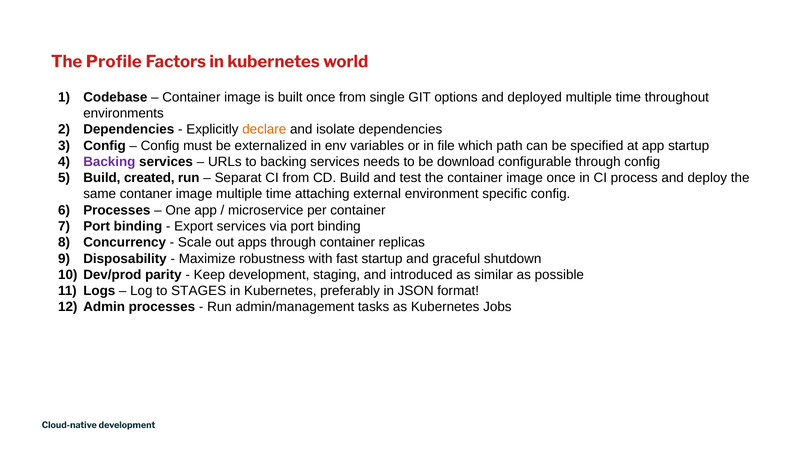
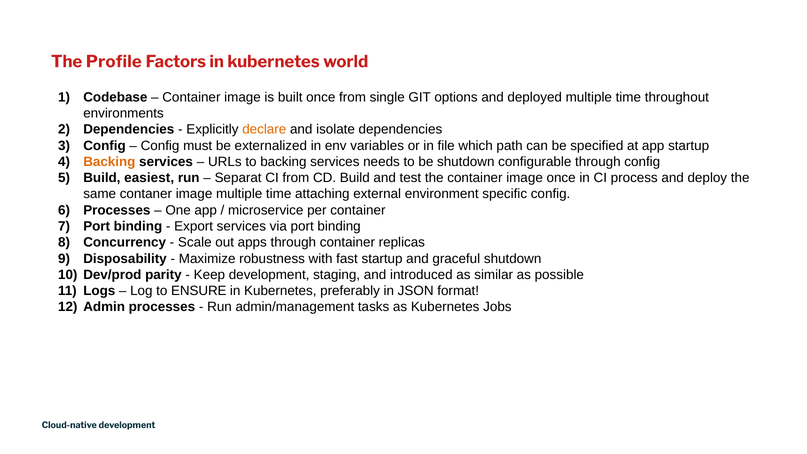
Backing colour: purple -> orange (109, 162)
be download: download -> shutdown (466, 162)
created: created -> easiest (149, 178)
STAGES: STAGES -> ENSURE (199, 291)
